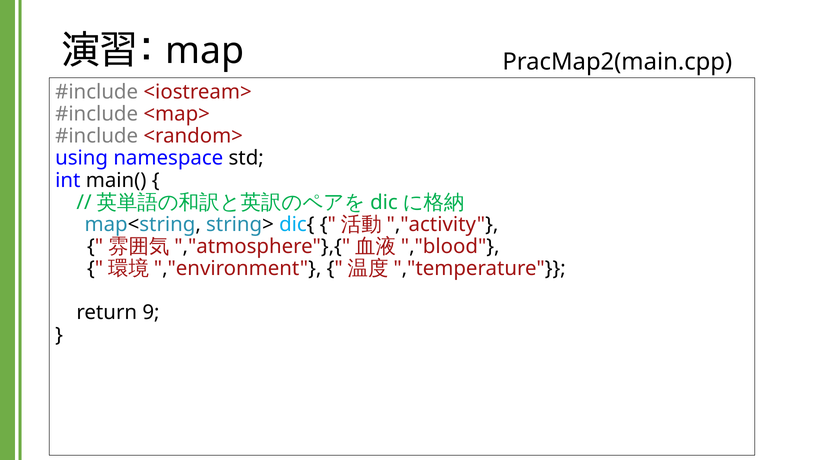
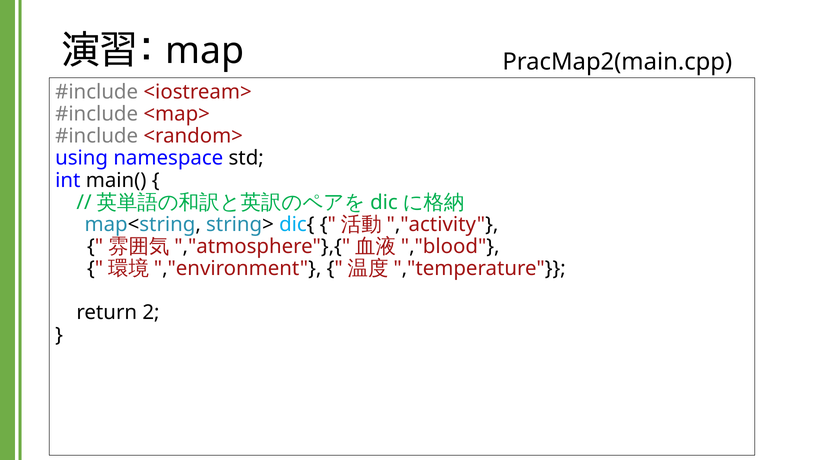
9: 9 -> 2 (151, 313)
